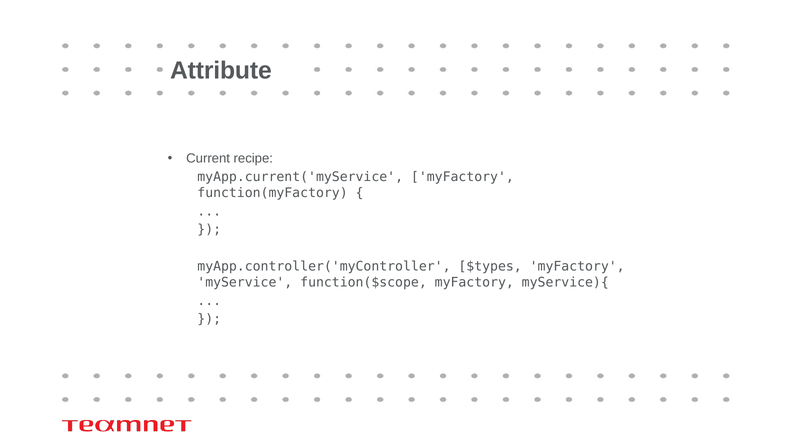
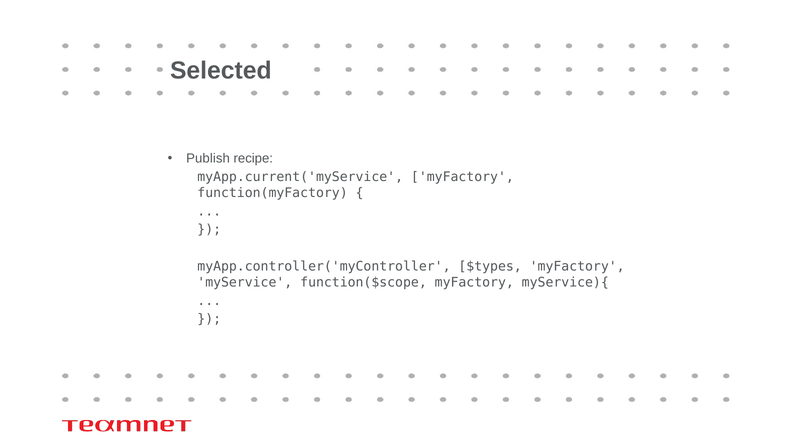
Attribute: Attribute -> Selected (221, 71)
Current: Current -> Publish (208, 159)
